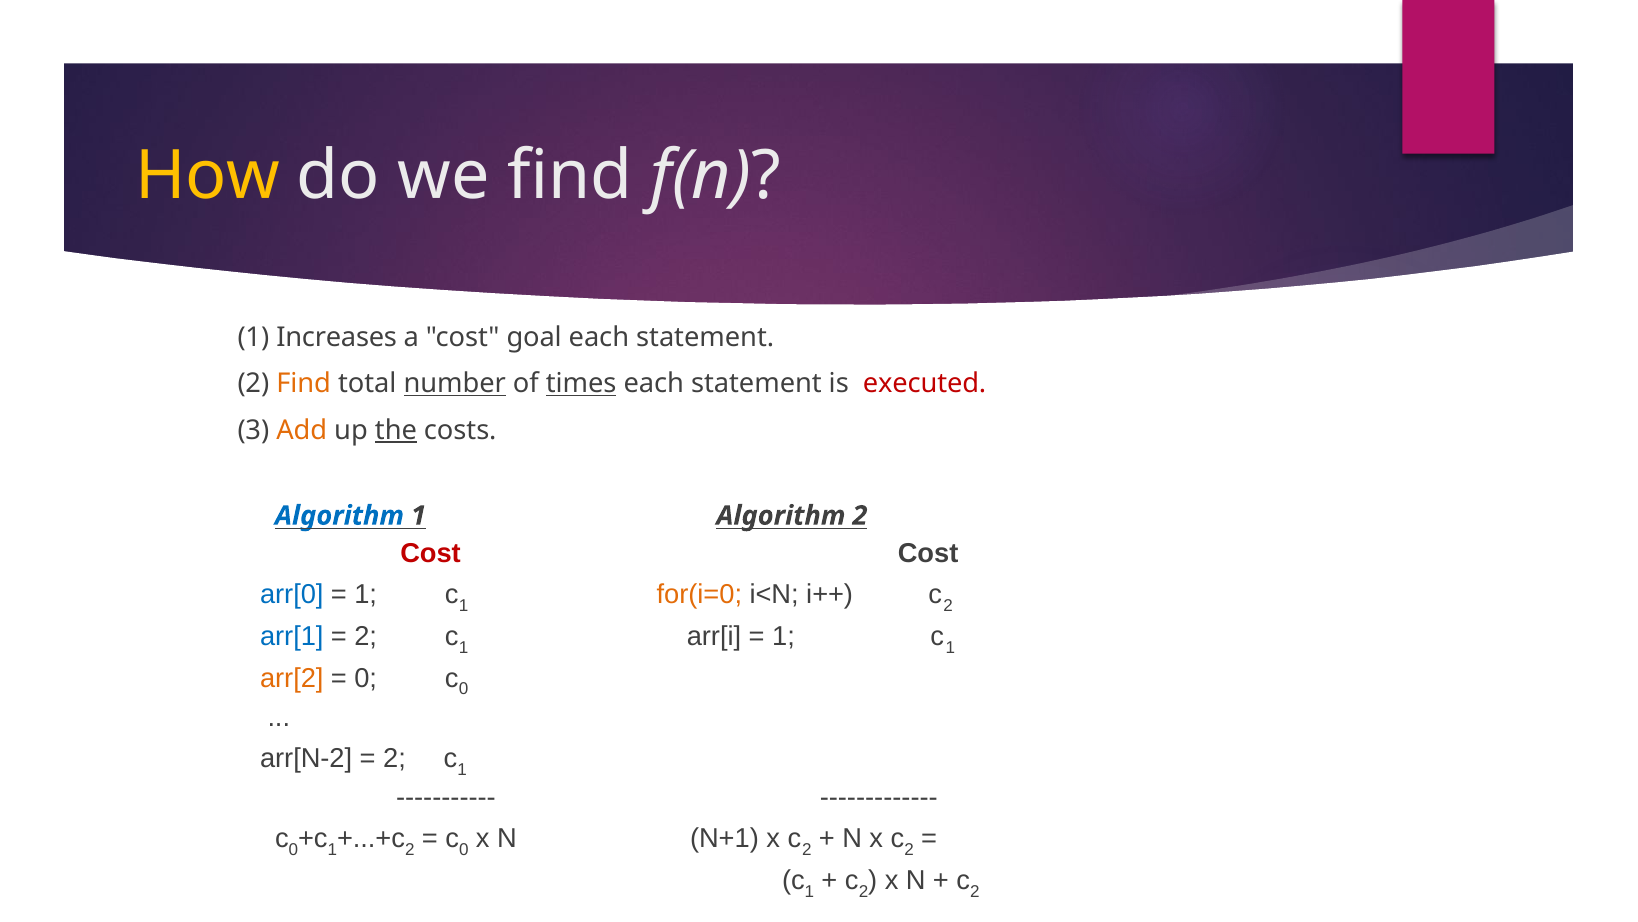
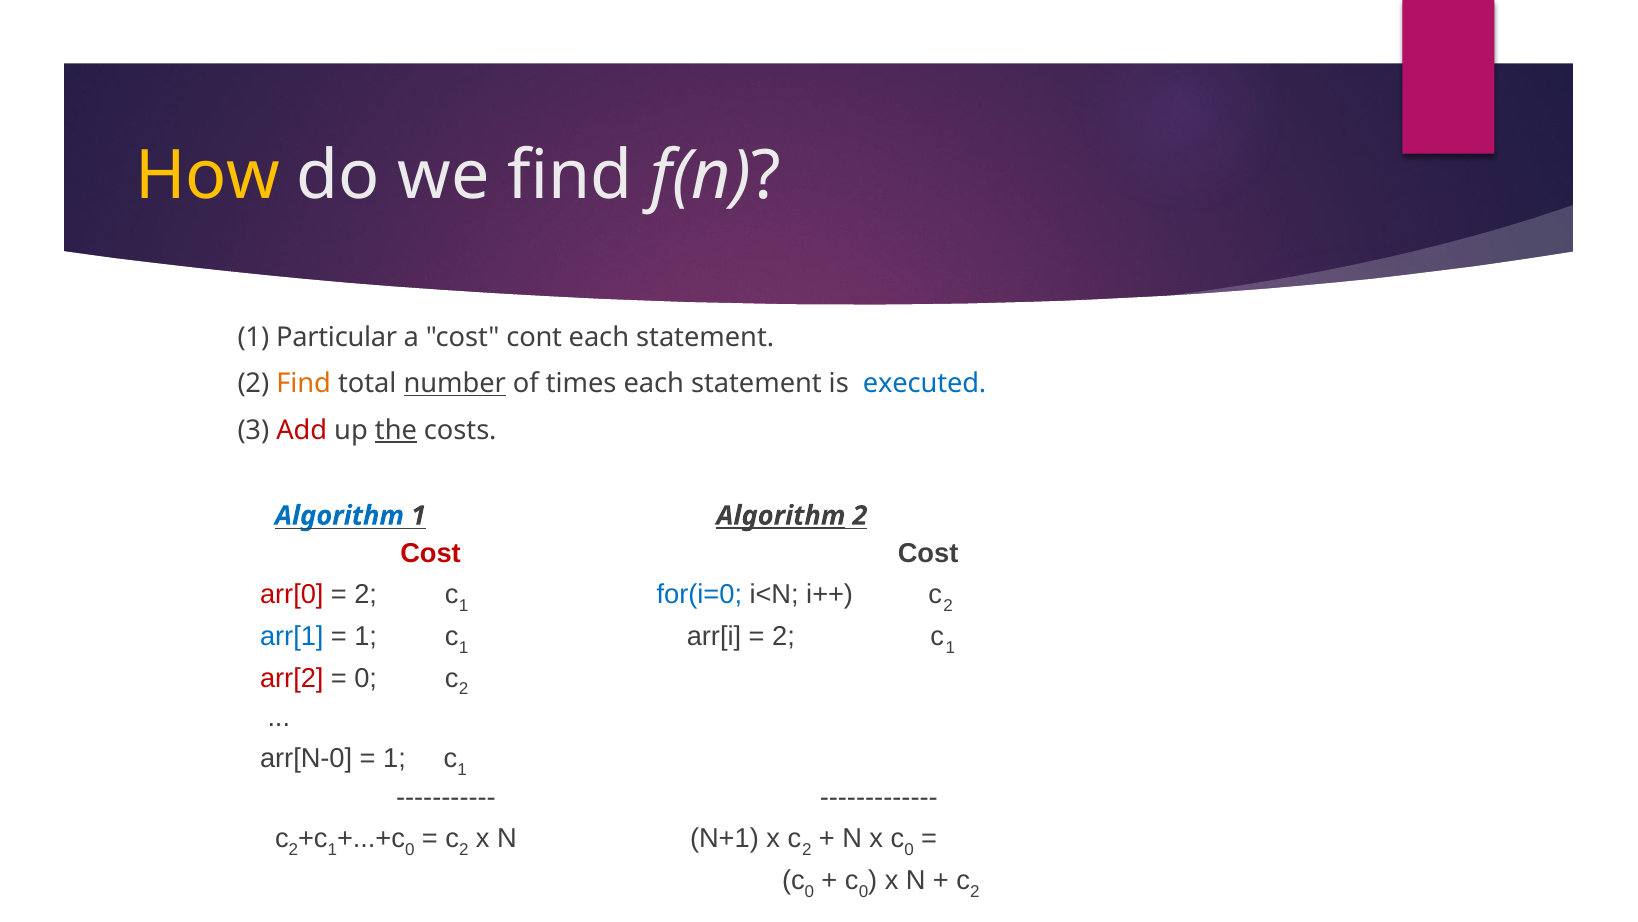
Increases: Increases -> Particular (337, 337)
goal: goal -> cont (534, 337)
times underline: present -> none (581, 384)
executed colour: red -> blue (925, 384)
Add colour: orange -> red (302, 430)
Algorithm underline: none -> present (781, 515)
arr[0 colour: blue -> red (292, 595)
1: 1 -> 2 (366, 595)
for(i=0 colour: orange -> blue (699, 595)
2: 2 -> 1 (366, 636)
1: 1 -> 2 (784, 636)
arr[2 colour: orange -> red (292, 678)
0: 0 -> 2 (464, 689)
arr[N-2: arr[N-2 -> arr[N-0 (306, 758)
2: 2 -> 1 (394, 758)
0: 0 -> 2 (293, 849)
2: 2 -> 0 (410, 849)
0: 0 -> 2 (464, 849)
2: 2 -> 0 (909, 849)
1: 1 -> 0 (809, 891)
2: 2 -> 0 (864, 891)
